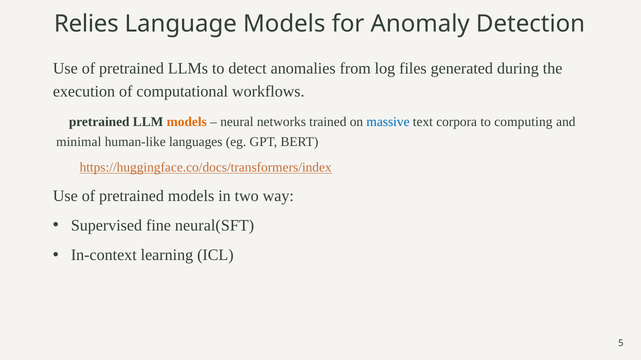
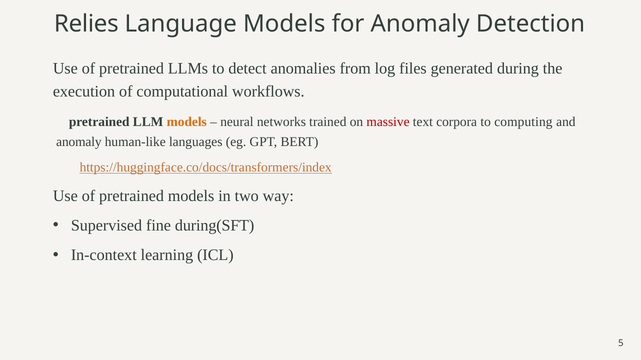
massive colour: blue -> red (388, 122)
minimal: minimal -> anomaly (79, 142)
neural(SFT: neural(SFT -> during(SFT (215, 226)
